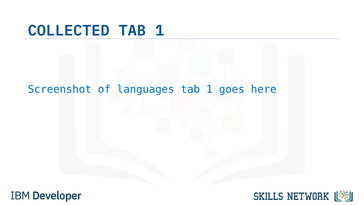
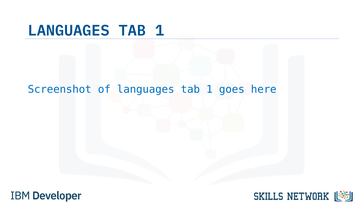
COLLECTED: COLLECTED -> LANGUAGES (69, 31)
